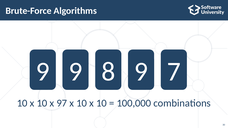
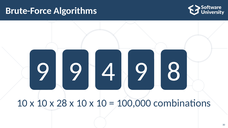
8: 8 -> 4 (108, 72)
7: 7 -> 8 (174, 72)
97: 97 -> 28 (62, 103)
